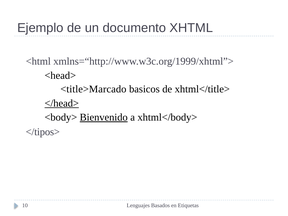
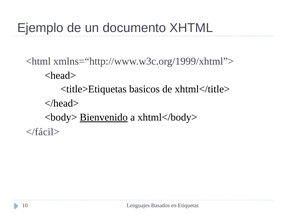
<title>Marcado: <title>Marcado -> <title>Etiquetas (93, 89)
</head> underline: present -> none (62, 103)
</tipos>: </tipos> -> </fácil> (43, 132)
